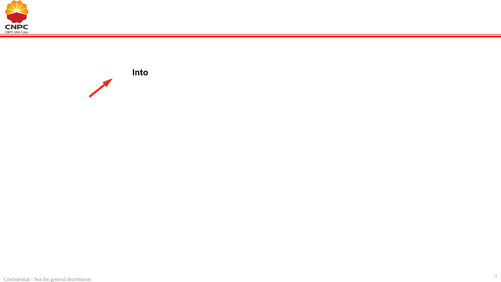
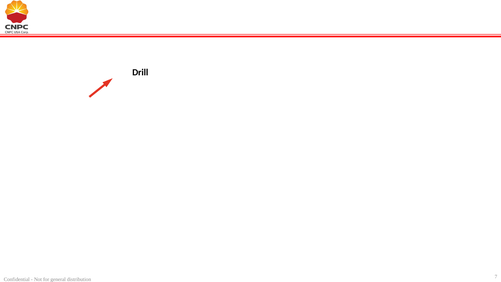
Into: Into -> Drill (140, 72)
